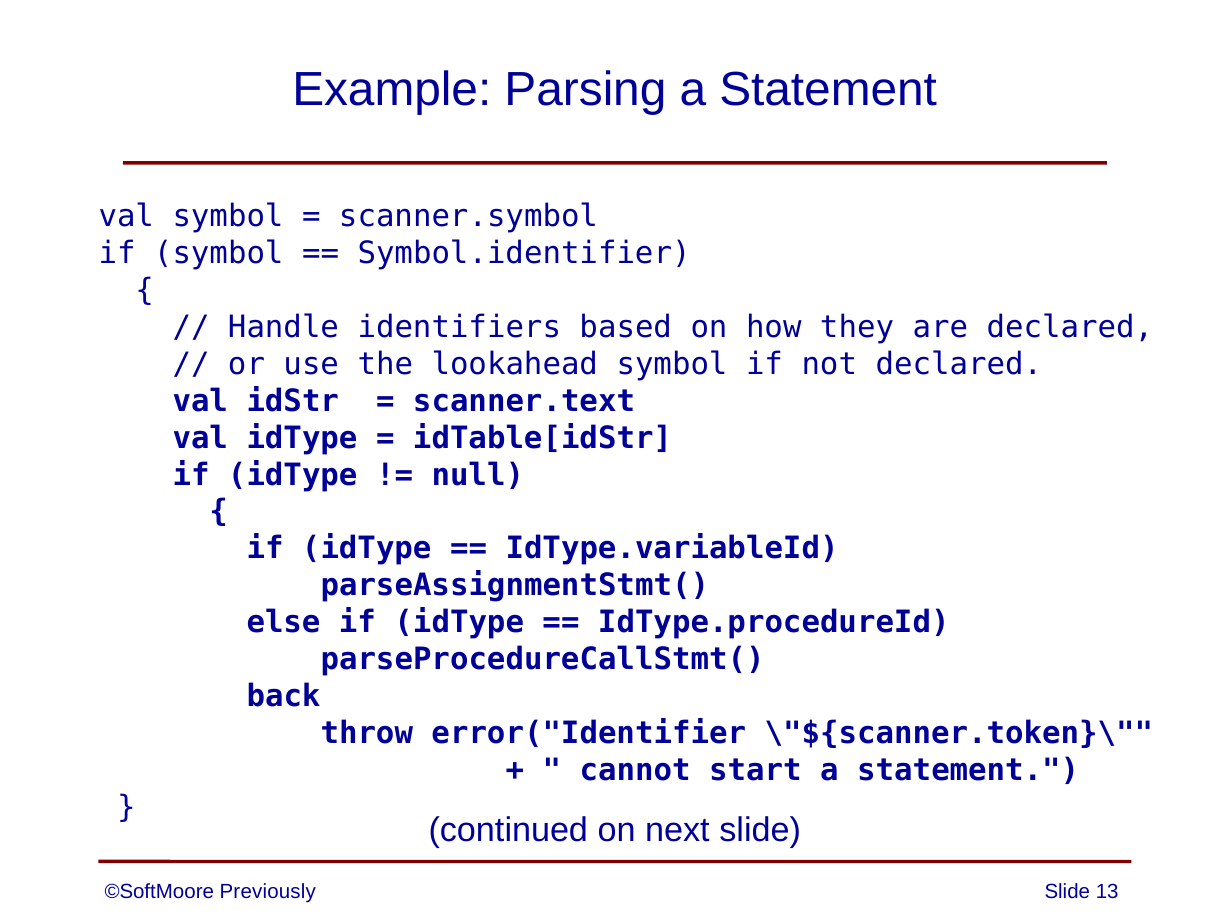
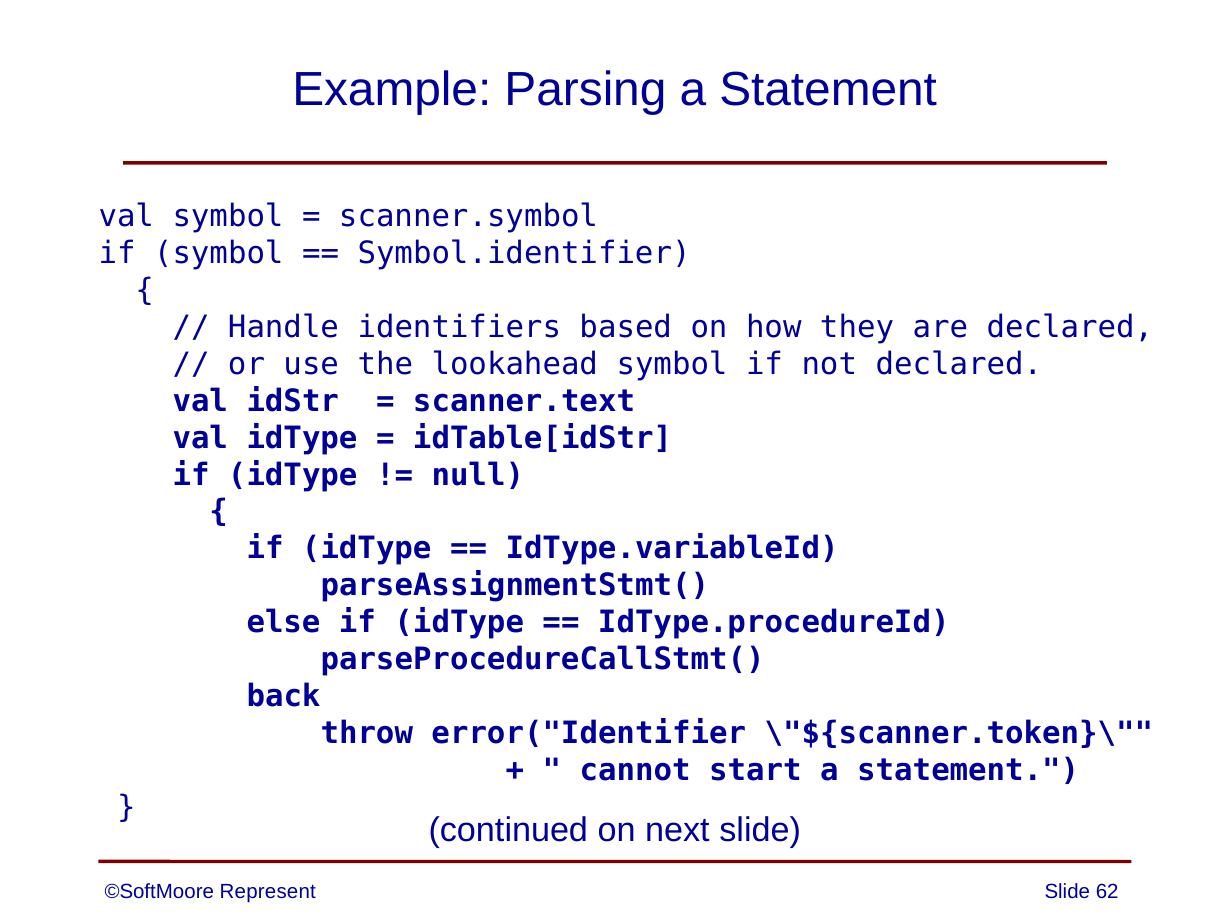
Previously: Previously -> Represent (268, 891)
13: 13 -> 62 (1107, 891)
